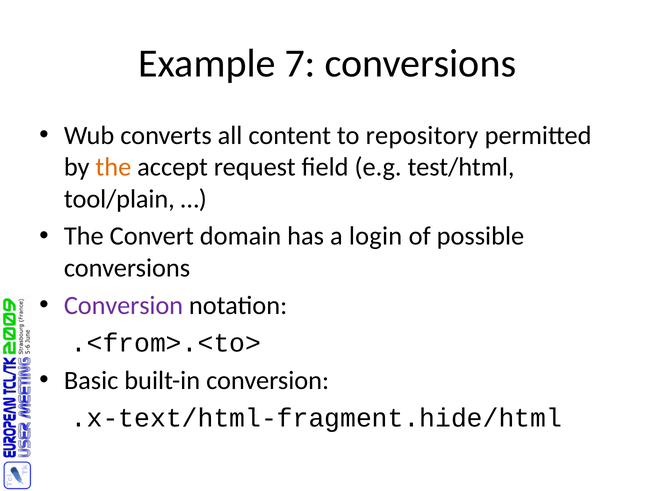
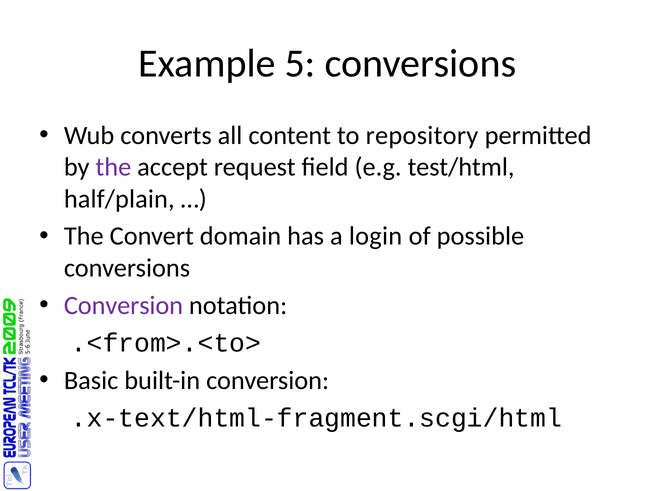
7: 7 -> 5 (300, 63)
the colour: orange -> purple (113, 167)
tool/plain: tool/plain -> half/plain (119, 199)
.x-text/html-fragment.hide/html: .x-text/html-fragment.hide/html -> .x-text/html-fragment.scgi/html (316, 418)
